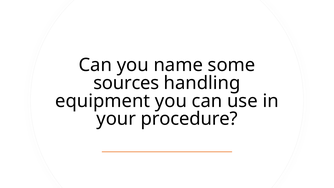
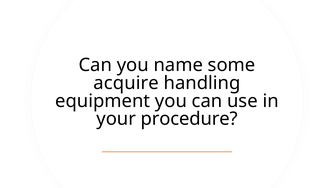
sources: sources -> acquire (126, 83)
